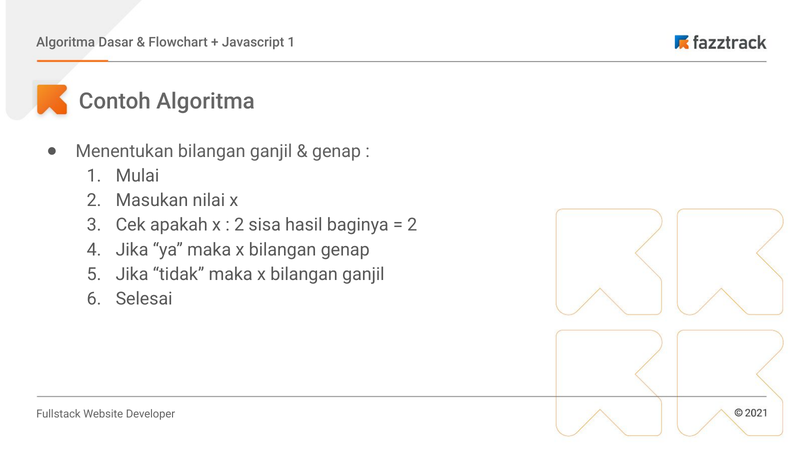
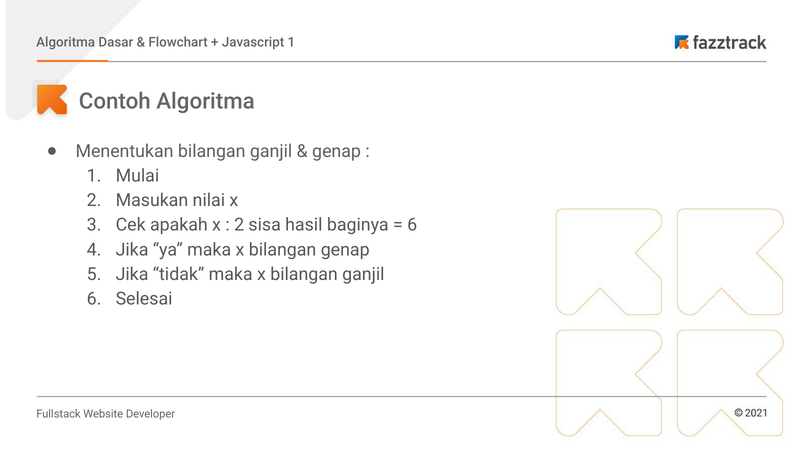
2: 2 -> 6 (412, 225)
